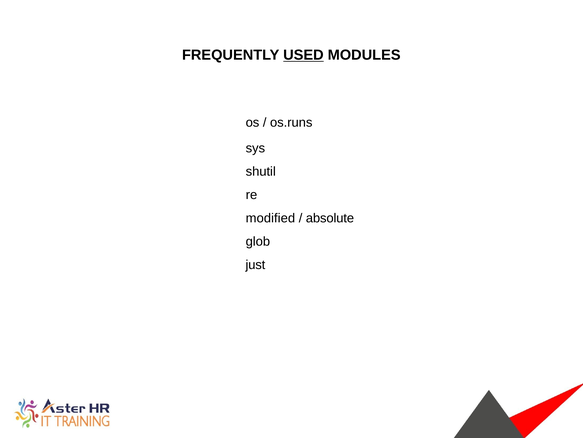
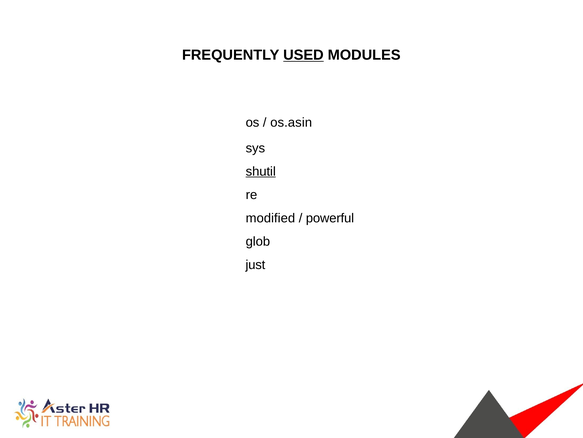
os.runs: os.runs -> os.asin (291, 122)
shutil underline: none -> present (261, 171)
absolute: absolute -> powerful (330, 218)
